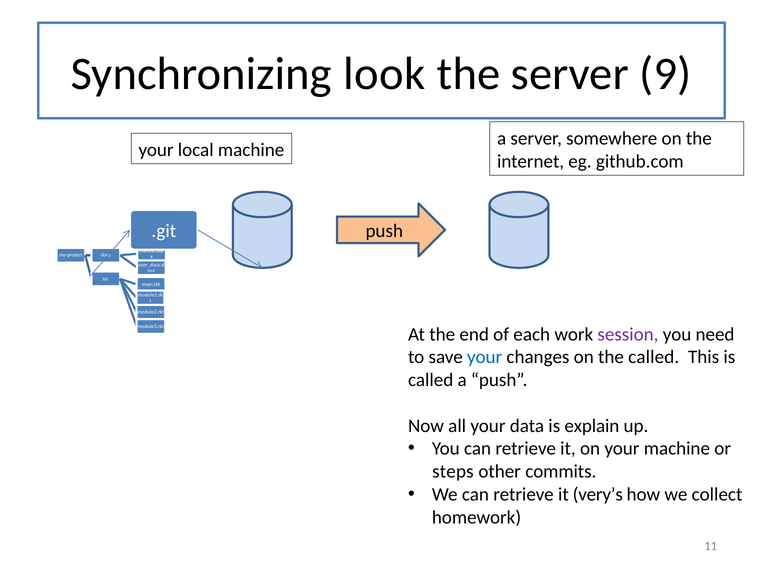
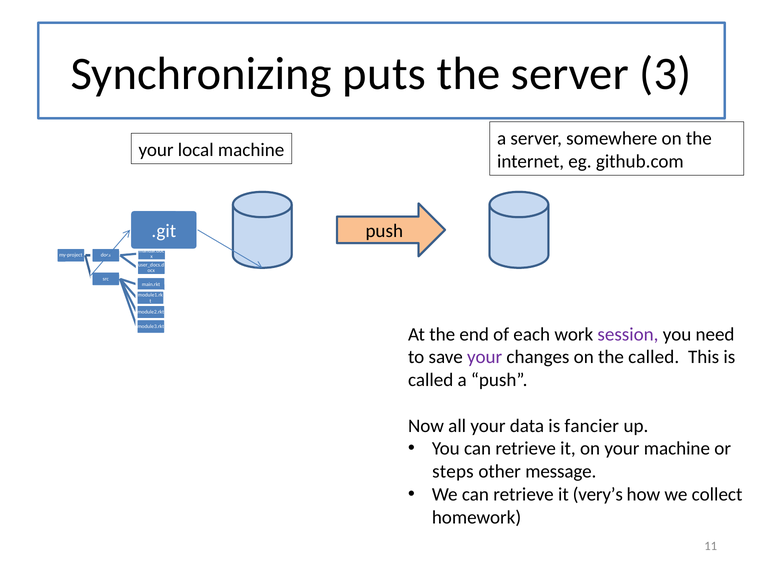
look: look -> puts (384, 74)
9: 9 -> 3 (665, 74)
your colour: blue -> purple (485, 357)
explain: explain -> fancier (592, 426)
commits: commits -> message (561, 472)
